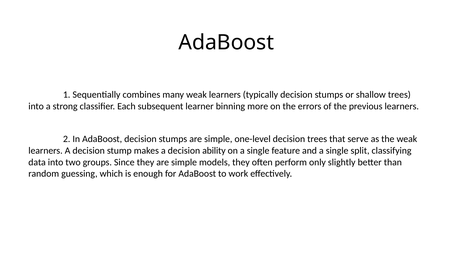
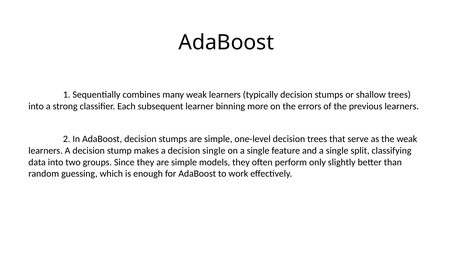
decision ability: ability -> single (214, 151)
